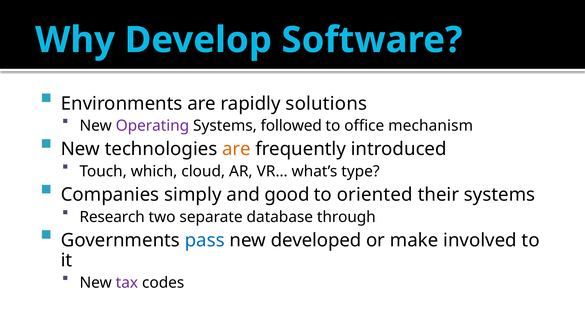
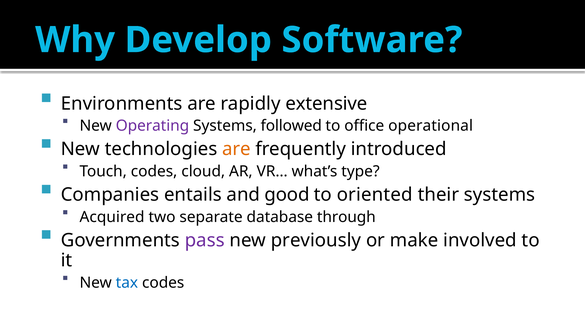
solutions: solutions -> extensive (326, 104)
mechanism: mechanism -> operational (431, 126)
Touch which: which -> codes (154, 172)
simply: simply -> entails (193, 195)
Research: Research -> Acquired (112, 217)
pass colour: blue -> purple (205, 240)
developed: developed -> previously (316, 240)
tax colour: purple -> blue (127, 283)
